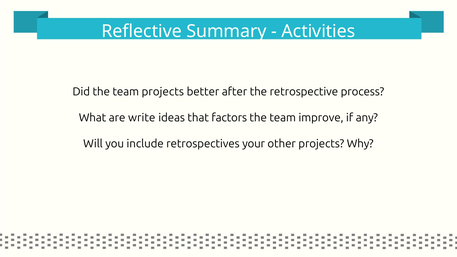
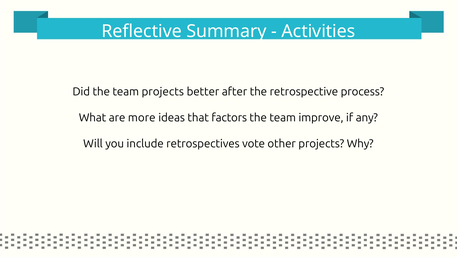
write: write -> more (142, 118)
your: your -> vote (254, 144)
